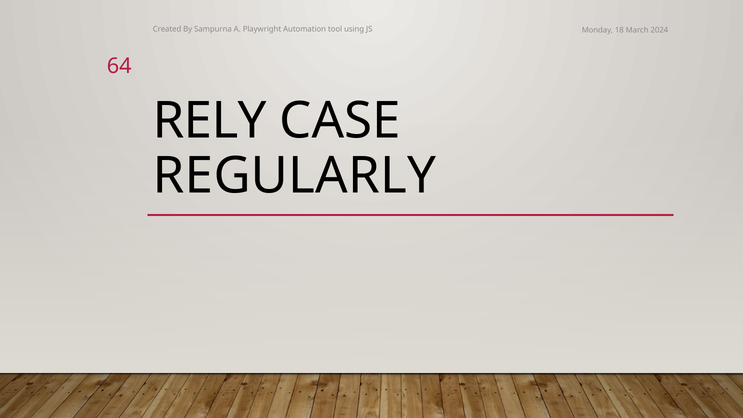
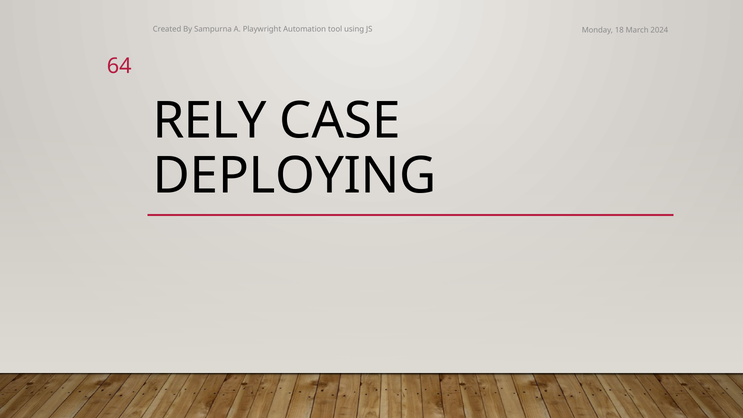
REGULARLY: REGULARLY -> DEPLOYING (295, 176)
